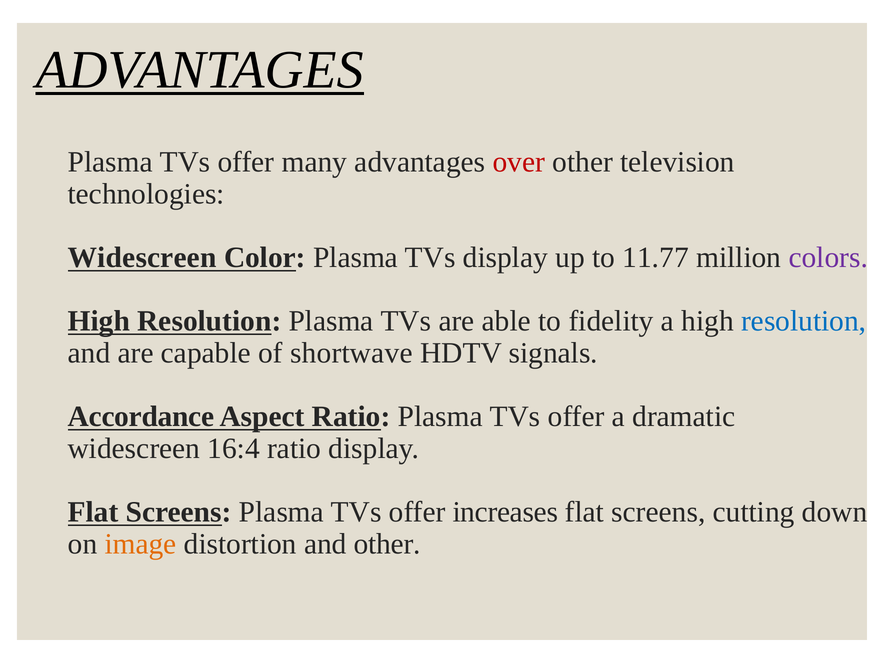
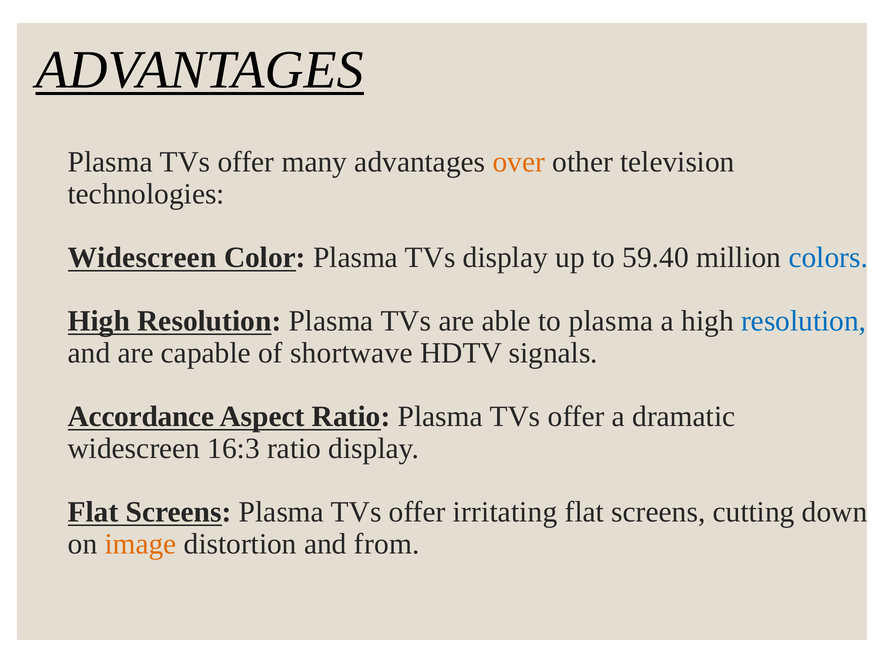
over colour: red -> orange (519, 162)
11.77: 11.77 -> 59.40 (656, 258)
colors colour: purple -> blue (828, 258)
to fidelity: fidelity -> plasma (611, 321)
16:4: 16:4 -> 16:3 (234, 448)
increases: increases -> irritating (505, 512)
and other: other -> from (387, 544)
